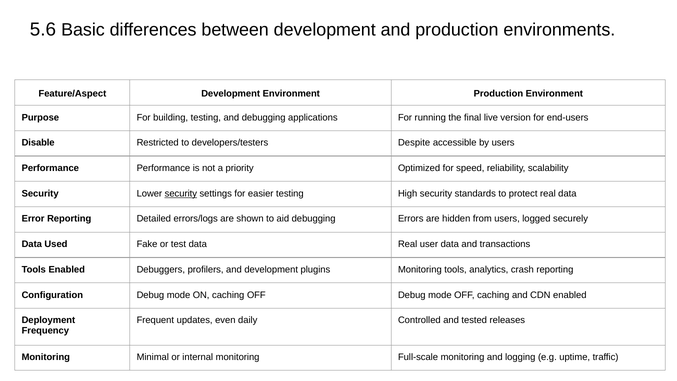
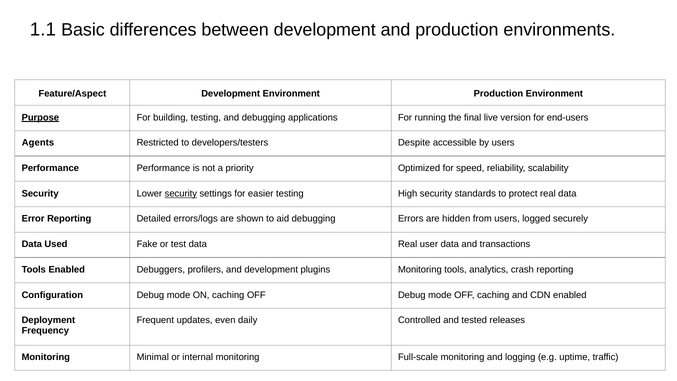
5.6: 5.6 -> 1.1 (43, 30)
Purpose underline: none -> present (40, 117)
Disable: Disable -> Agents (38, 143)
